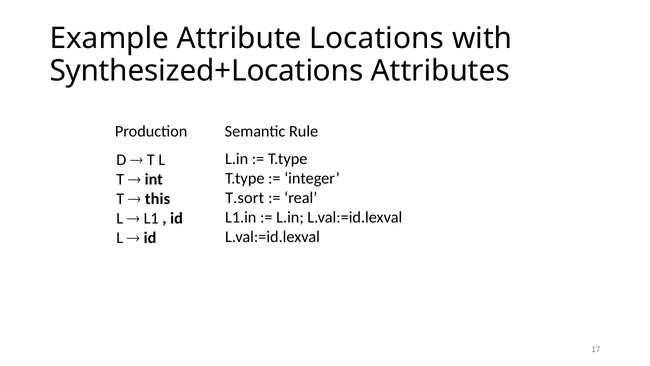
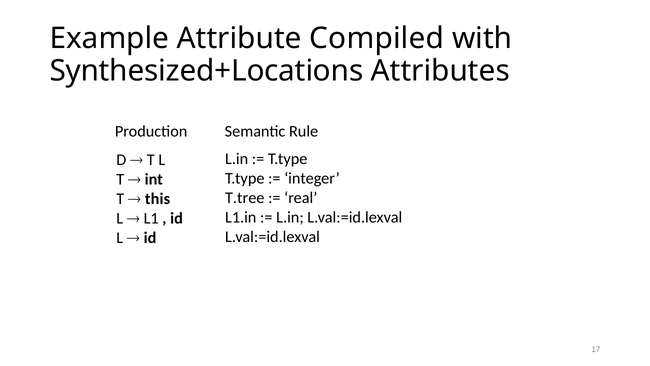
Locations: Locations -> Compiled (377, 38)
T.sort: T.sort -> T.tree (245, 198)
